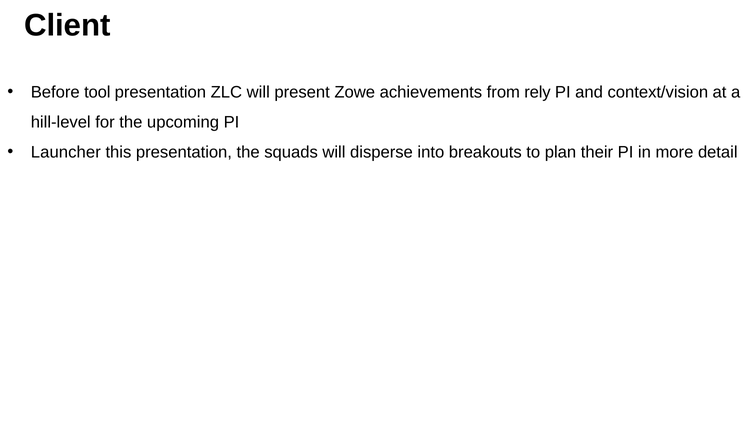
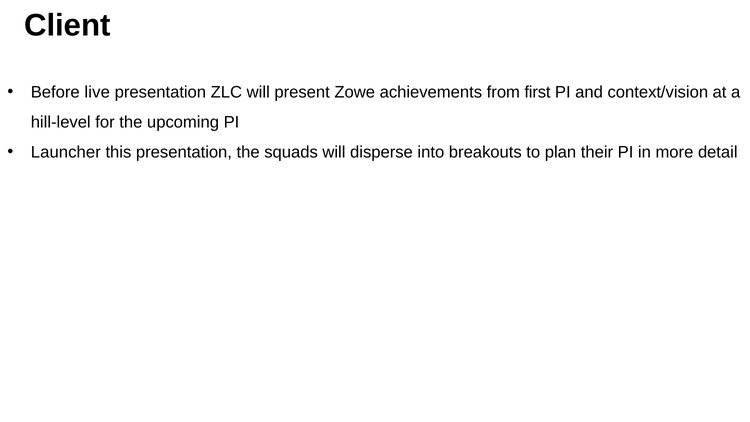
tool: tool -> live (97, 92)
rely: rely -> first (537, 92)
